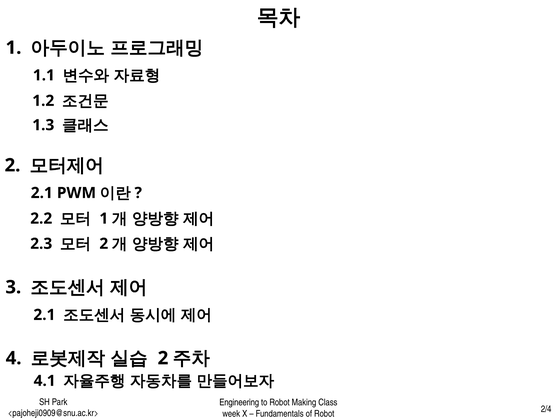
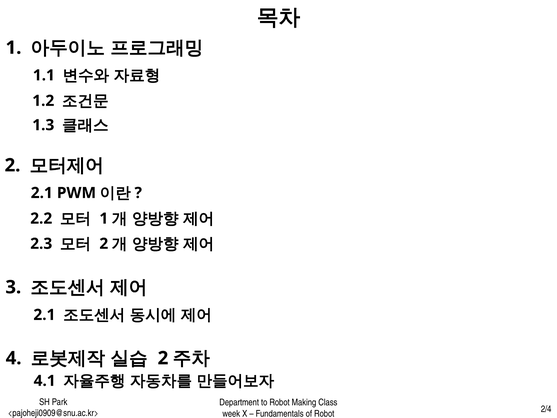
Engineering: Engineering -> Department (239, 402)
